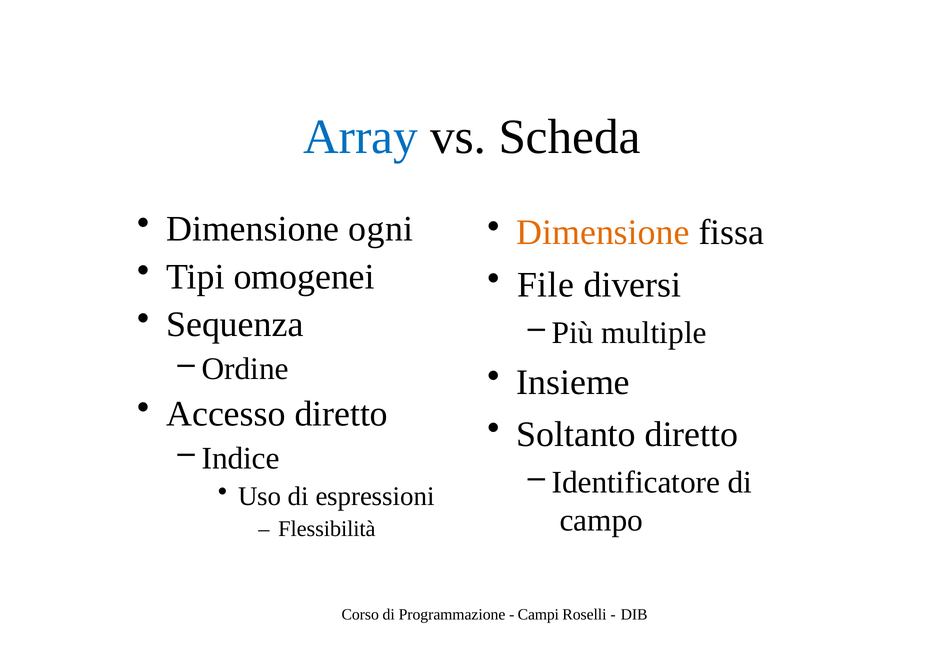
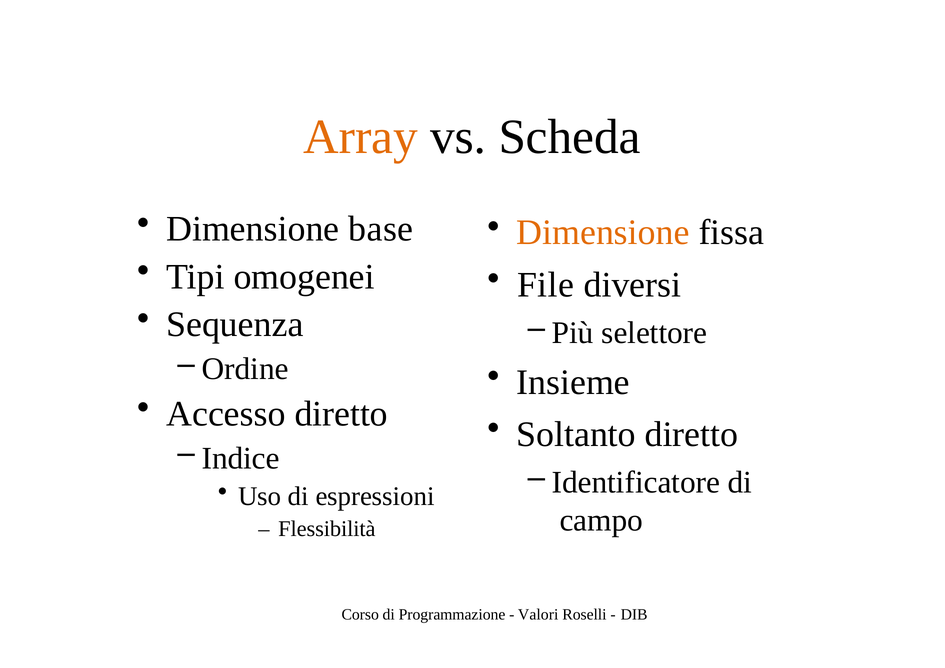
Array colour: blue -> orange (361, 137)
ogni: ogni -> base (381, 229)
multiple: multiple -> selettore (654, 333)
Campi: Campi -> Valori (538, 615)
